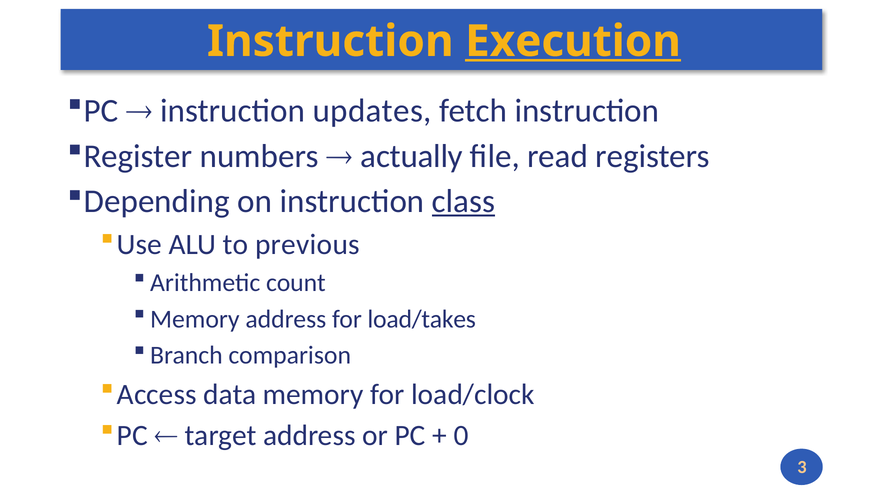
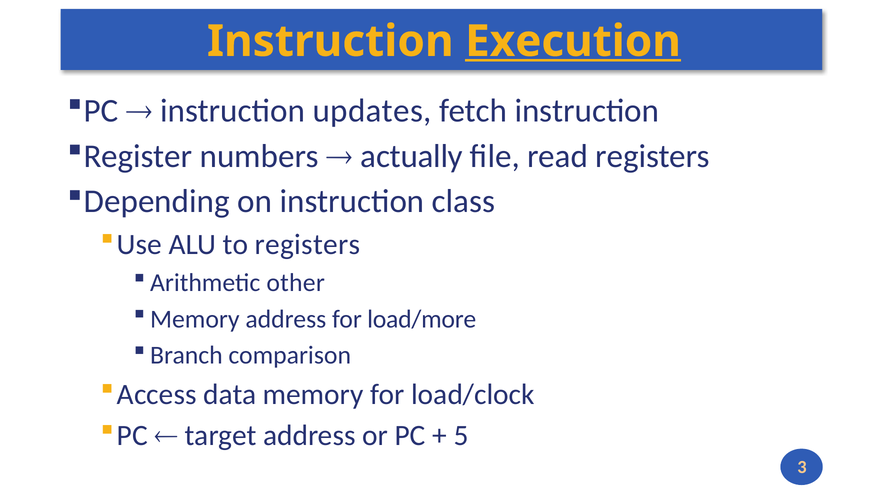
class underline: present -> none (463, 201)
to previous: previous -> registers (307, 244)
count: count -> other (296, 282)
load/takes: load/takes -> load/more (422, 319)
0: 0 -> 5 (461, 435)
